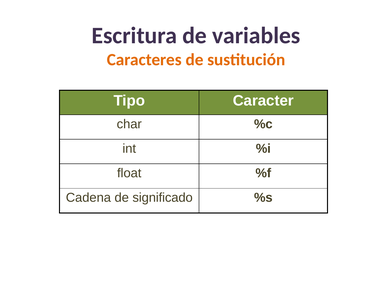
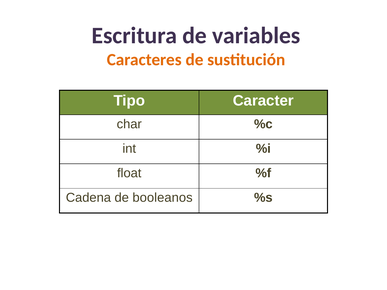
significado: significado -> booleanos (163, 198)
